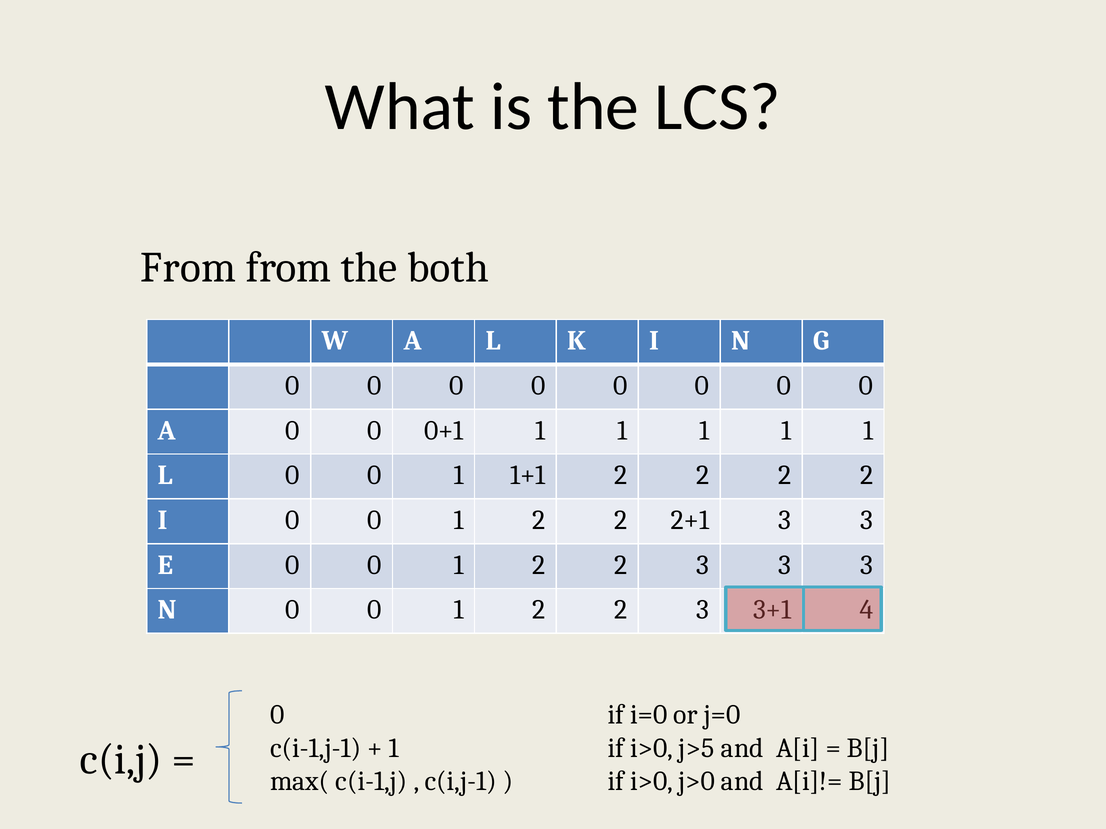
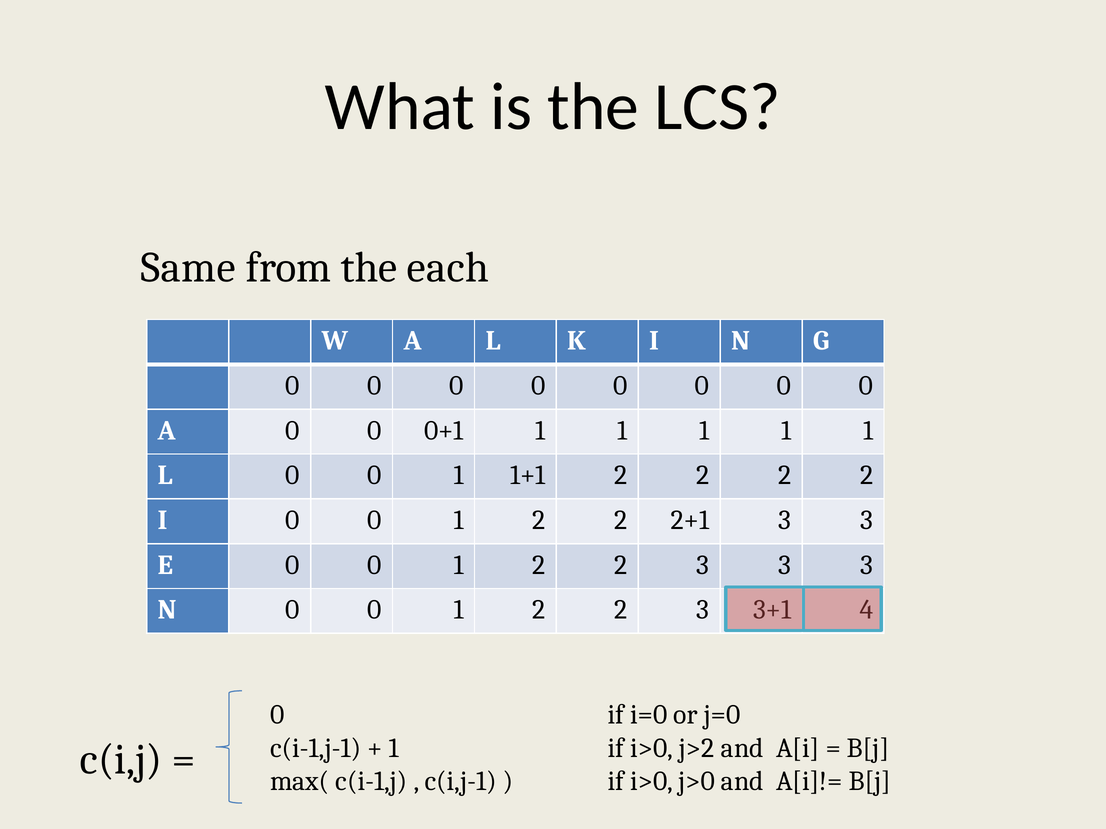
From: From -> Same (188, 268)
both: both -> each (448, 268)
j>5: j>5 -> j>2 (696, 748)
